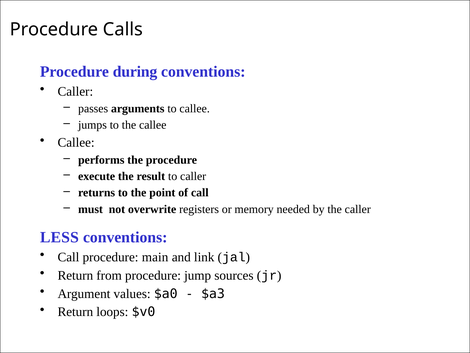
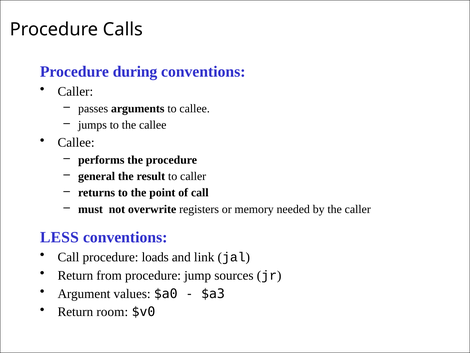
execute: execute -> general (97, 176)
main: main -> loads (155, 257)
loops: loops -> room (112, 312)
